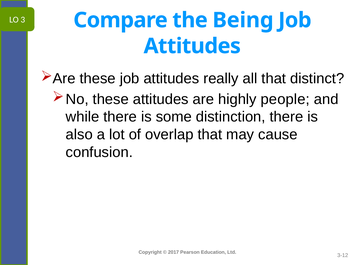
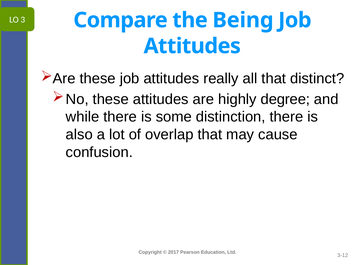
people: people -> degree (285, 99)
